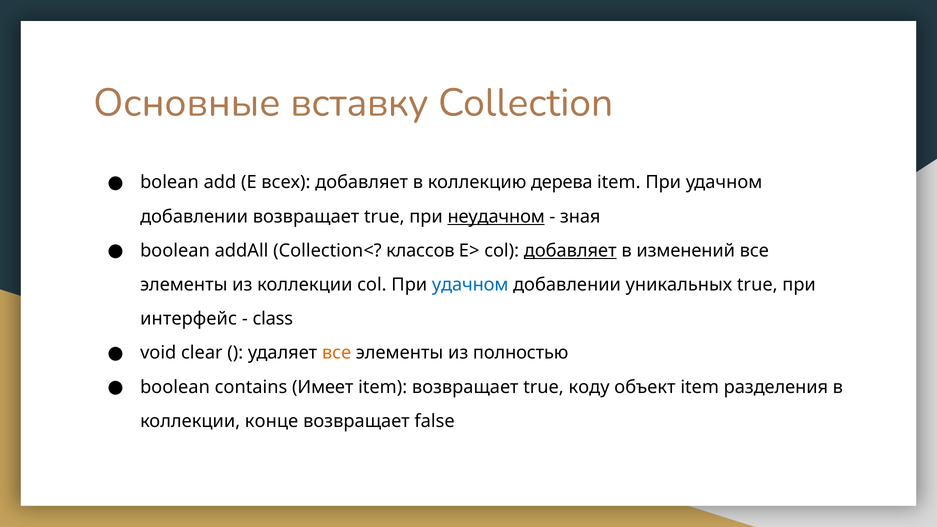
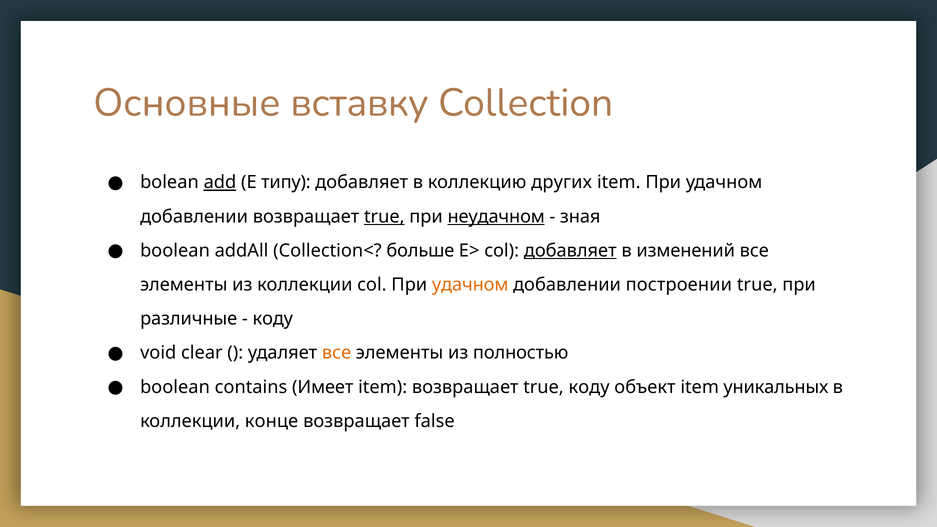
add underline: none -> present (220, 182)
всех: всех -> типу (286, 182)
дерева: дерева -> других (562, 182)
true underline: none -> present (384, 217)
классов: классов -> больше (420, 251)
удачном colour: blue -> orange (470, 285)
уникальных: уникальных -> построении (679, 285)
интерфейс: интерфейс -> различные (189, 319)
class: class -> коду (273, 319)
разделения: разделения -> уникальных (776, 387)
